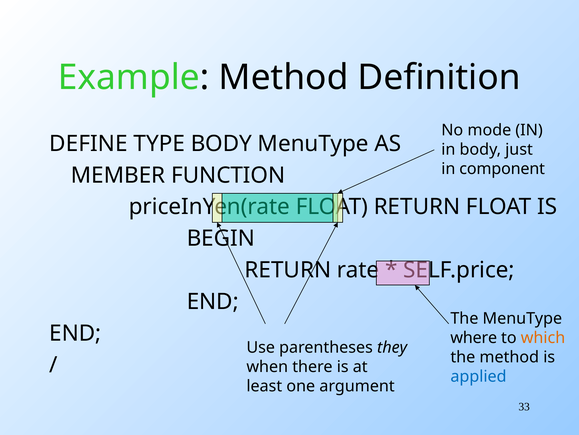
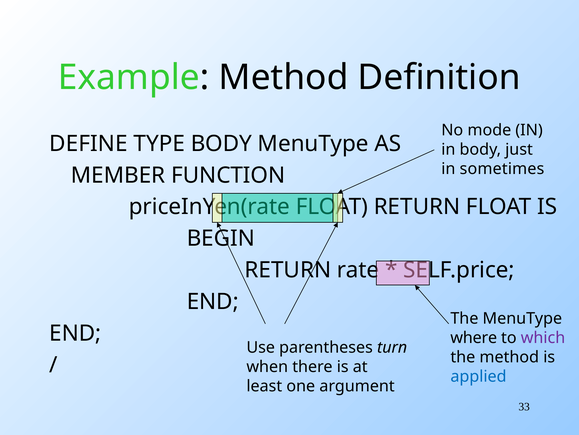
component: component -> sometimes (502, 168)
which colour: orange -> purple (543, 337)
they: they -> turn (392, 347)
